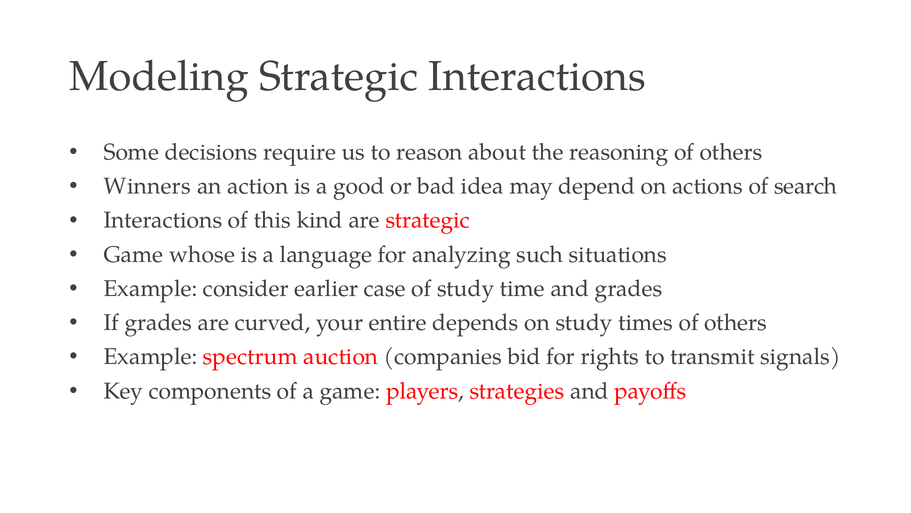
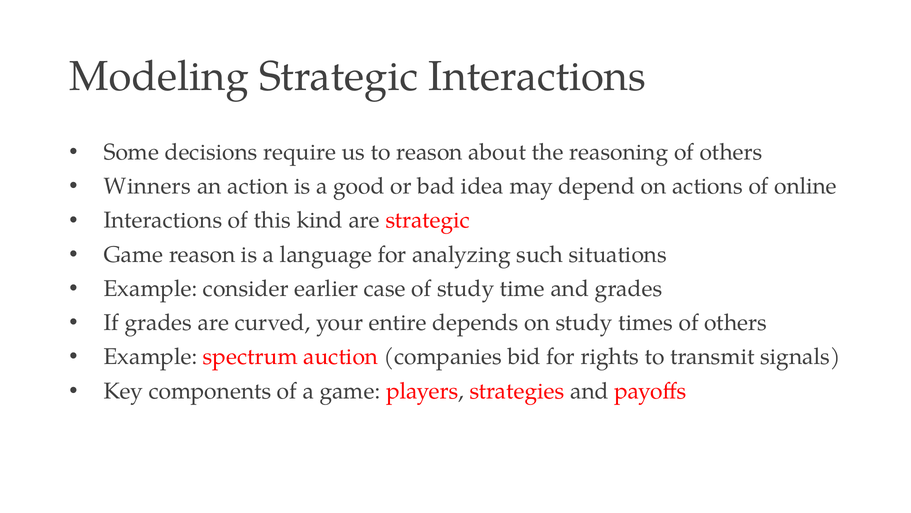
search: search -> online (806, 186)
Game whose: whose -> reason (202, 254)
